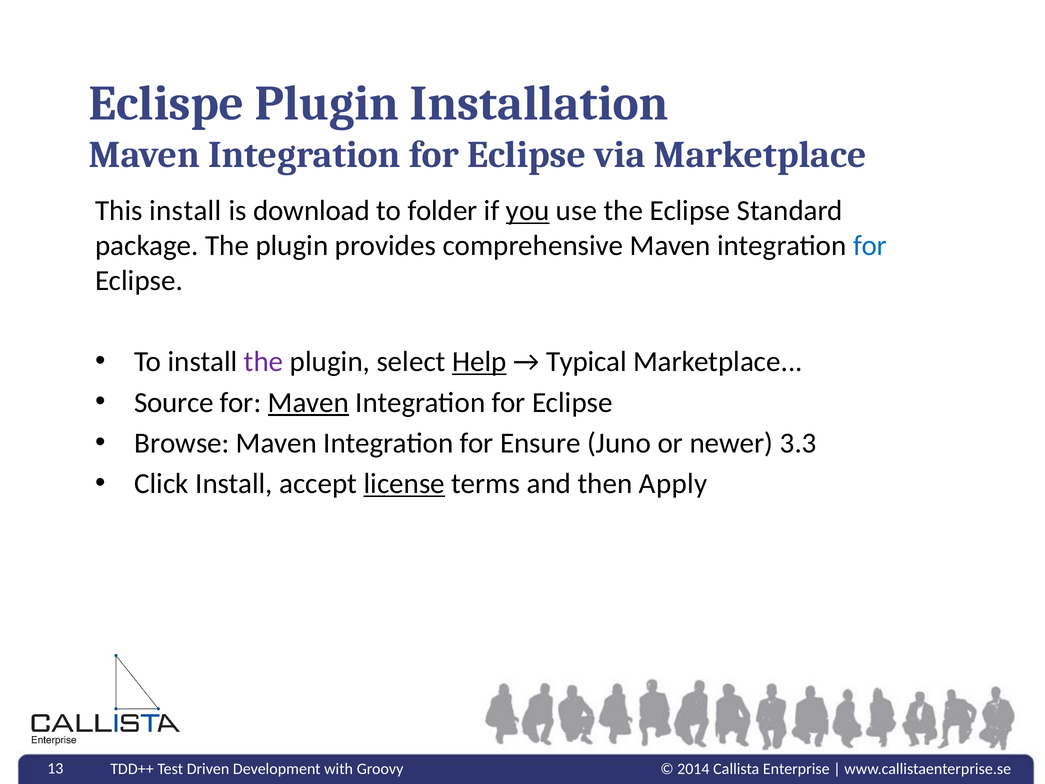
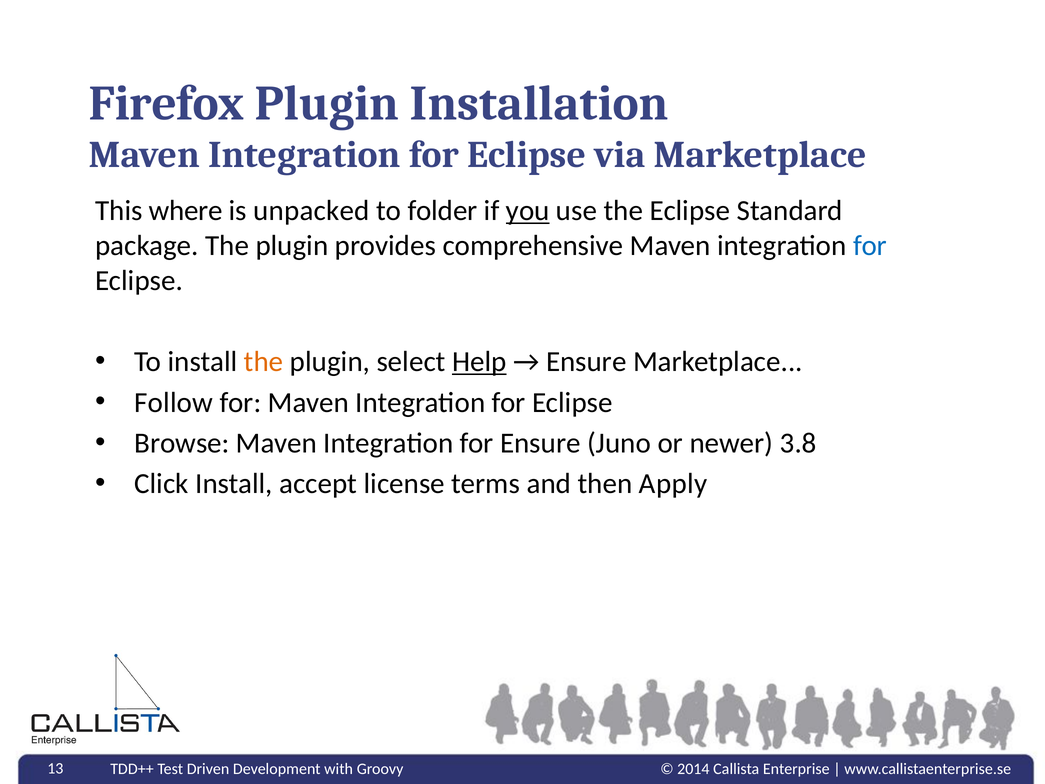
Eclispe: Eclispe -> Firefox (166, 103)
This install: install -> where (186, 211)
download: download -> unpacked (311, 211)
the colour: purple -> orange (264, 362)
Typical: Typical -> Ensure (586, 362)
Source: Source -> Follow (174, 402)
Maven underline: present -> none (308, 402)
3.3: 3.3 -> 3.8 (798, 443)
license underline: present -> none (404, 484)
